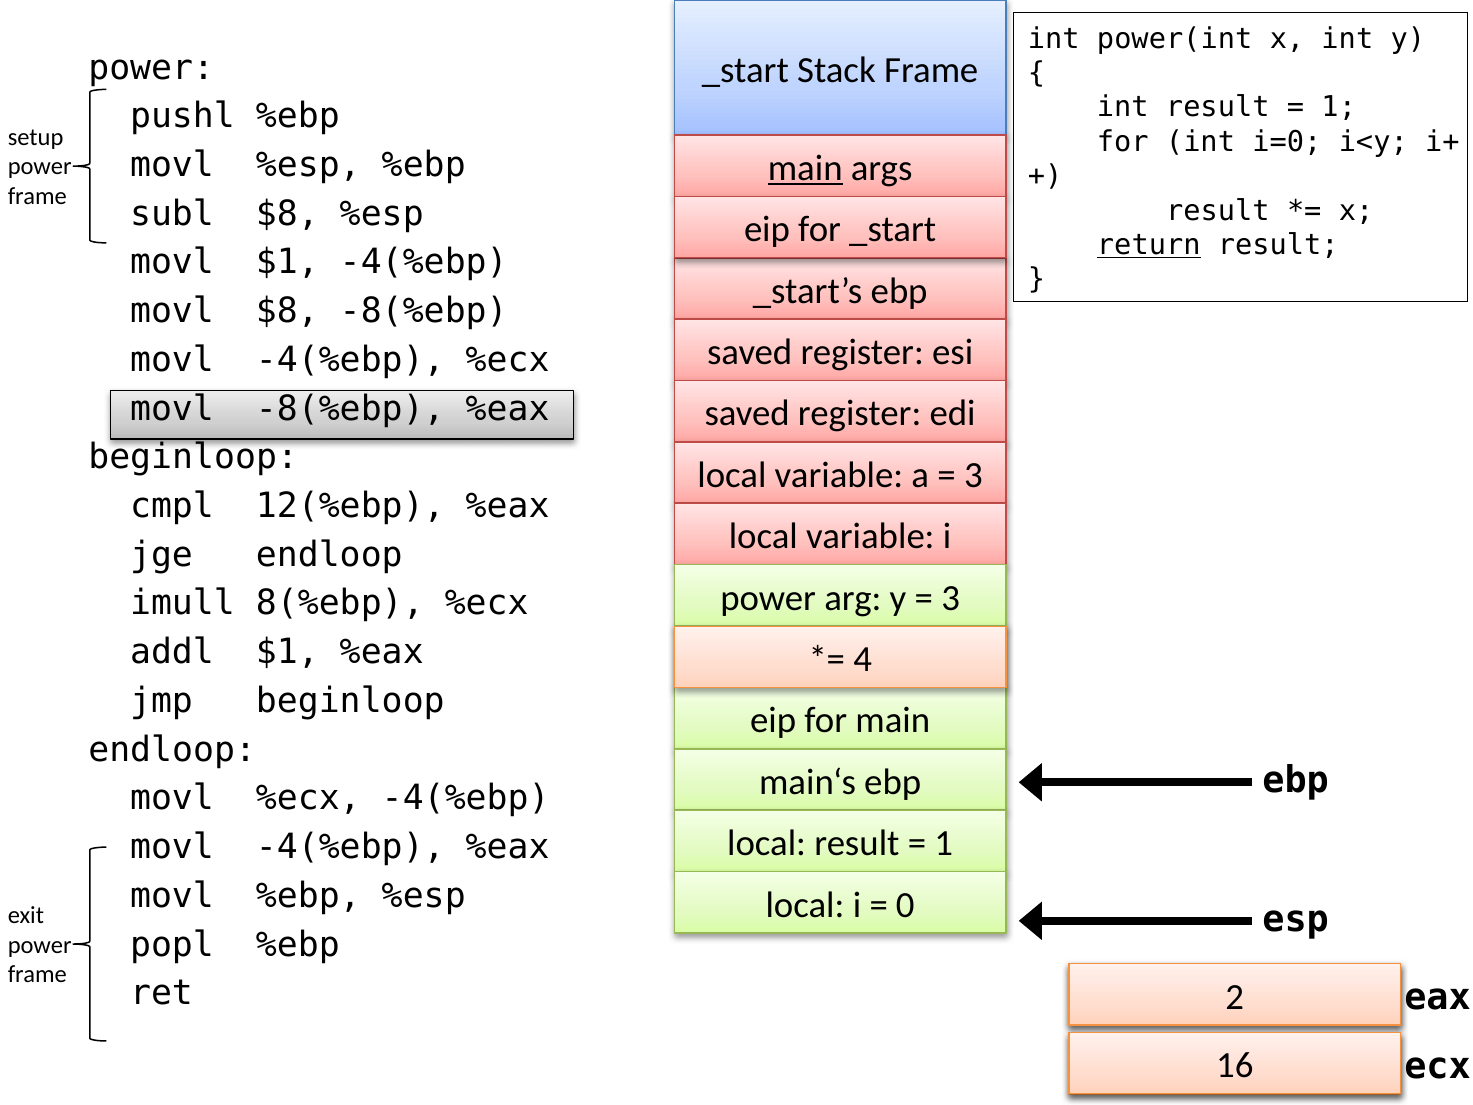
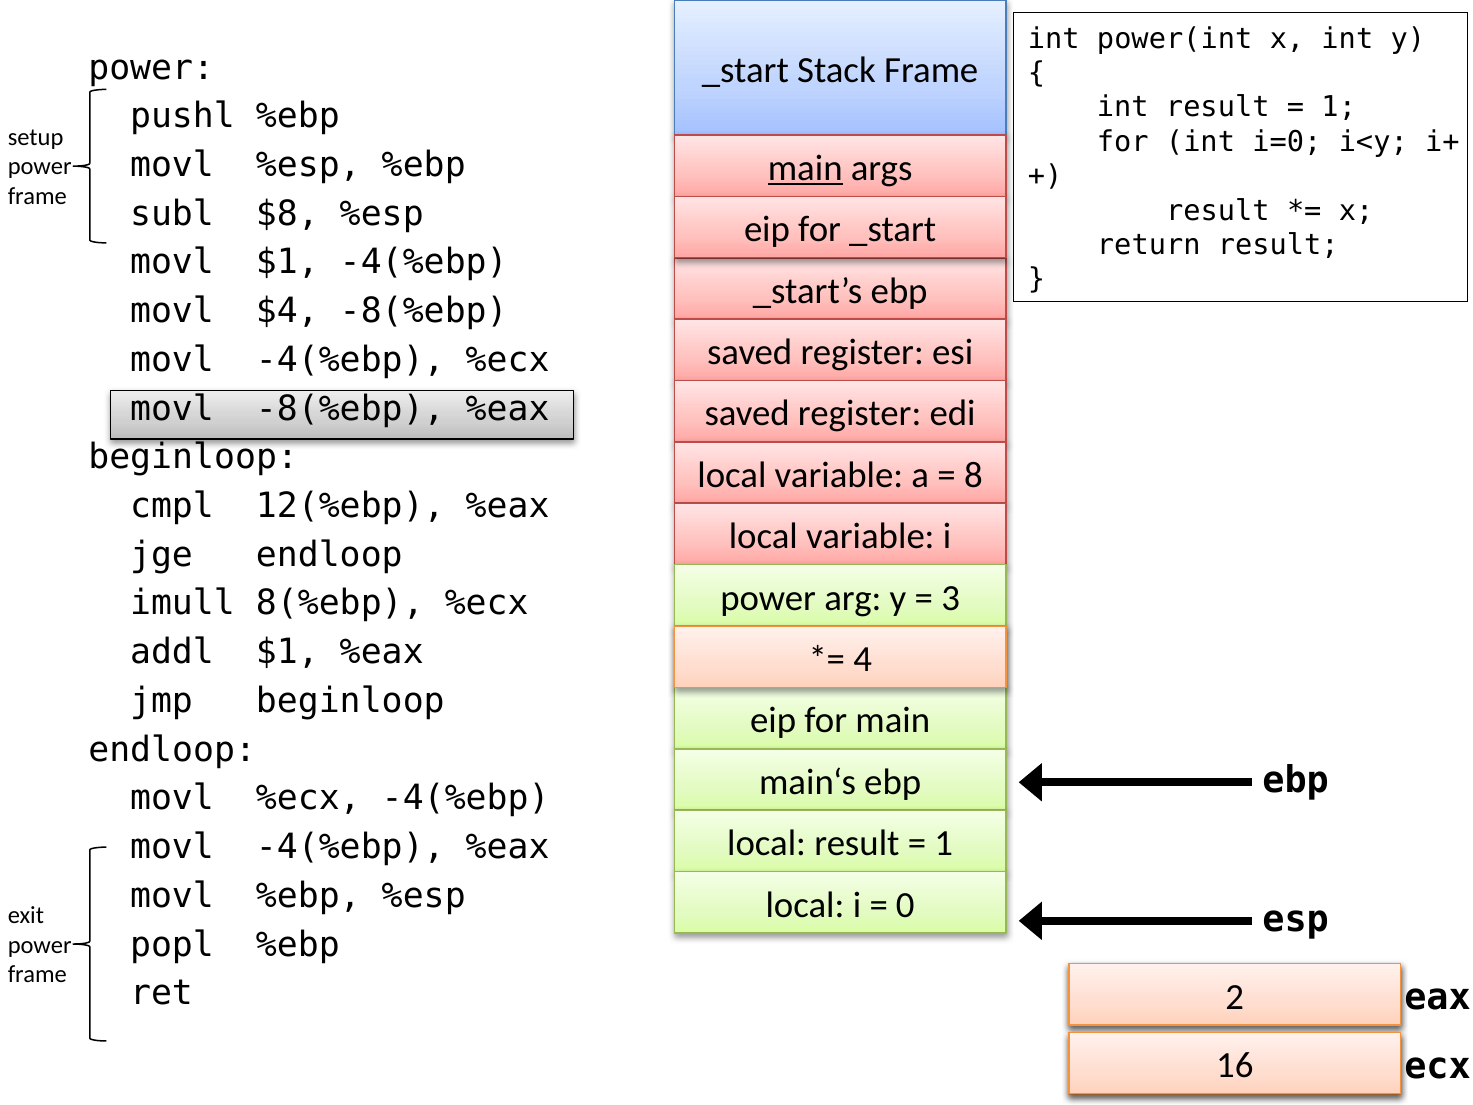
return underline: present -> none (1149, 245)
movl $8: $8 -> $4 (287, 311)
3: 3 -> 8 (973, 475)
